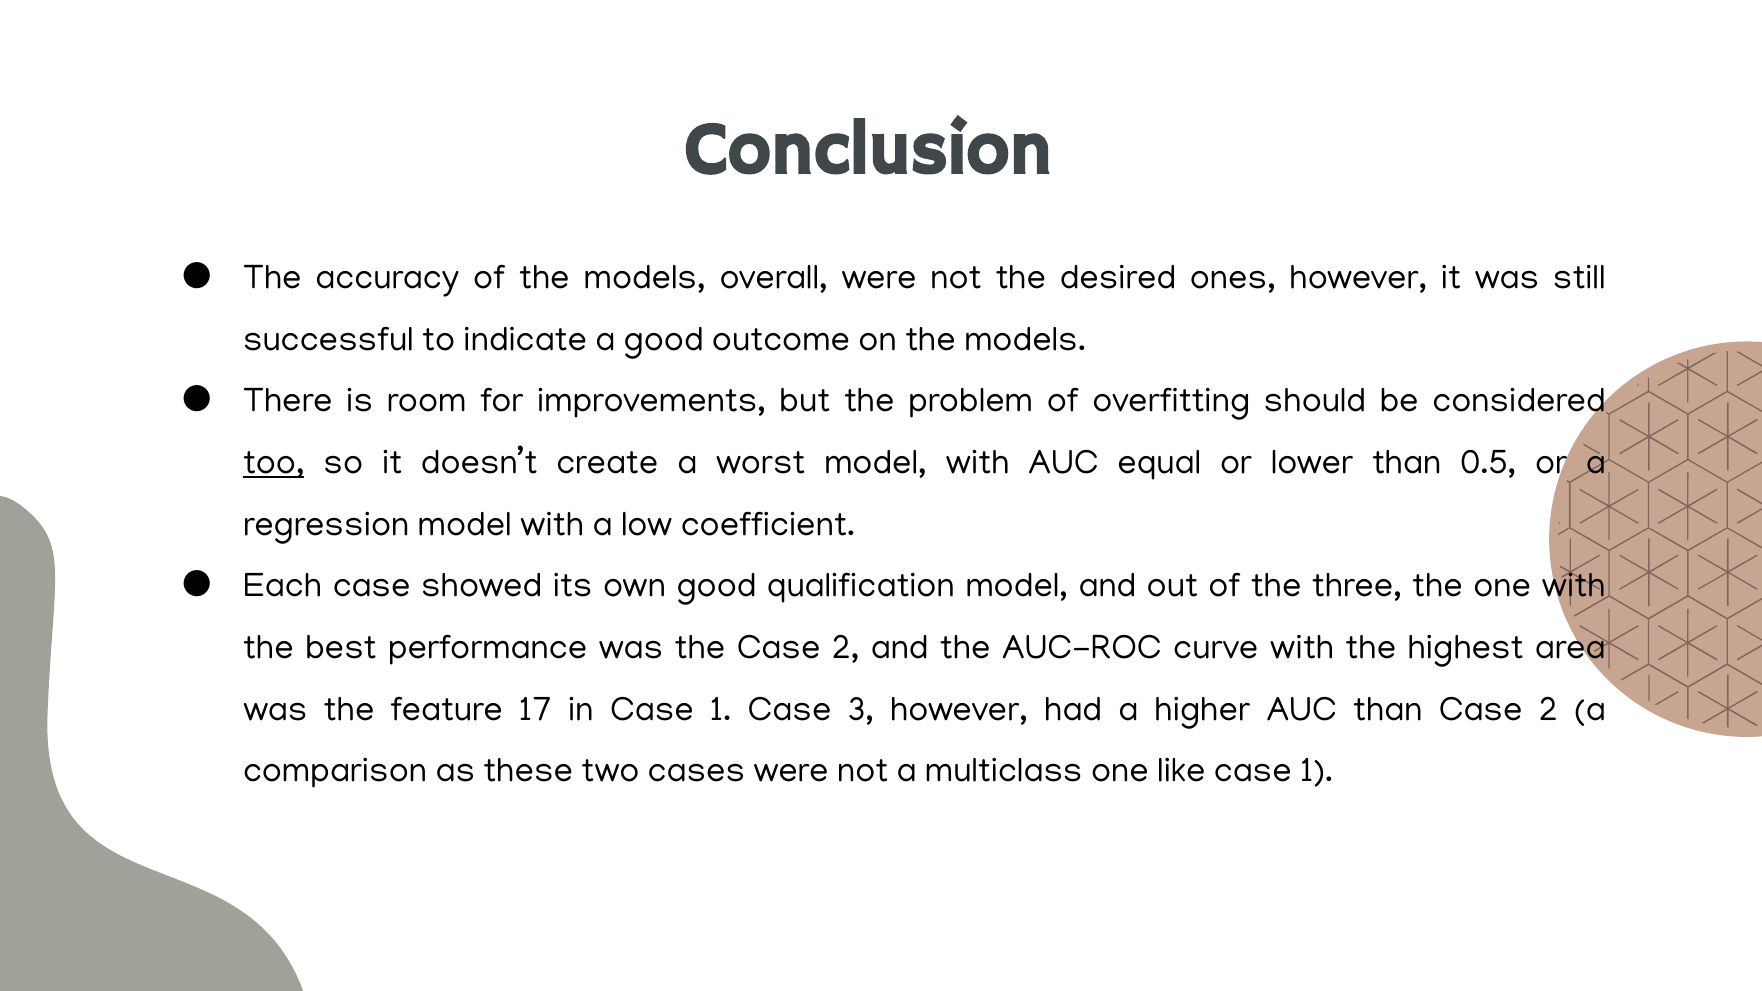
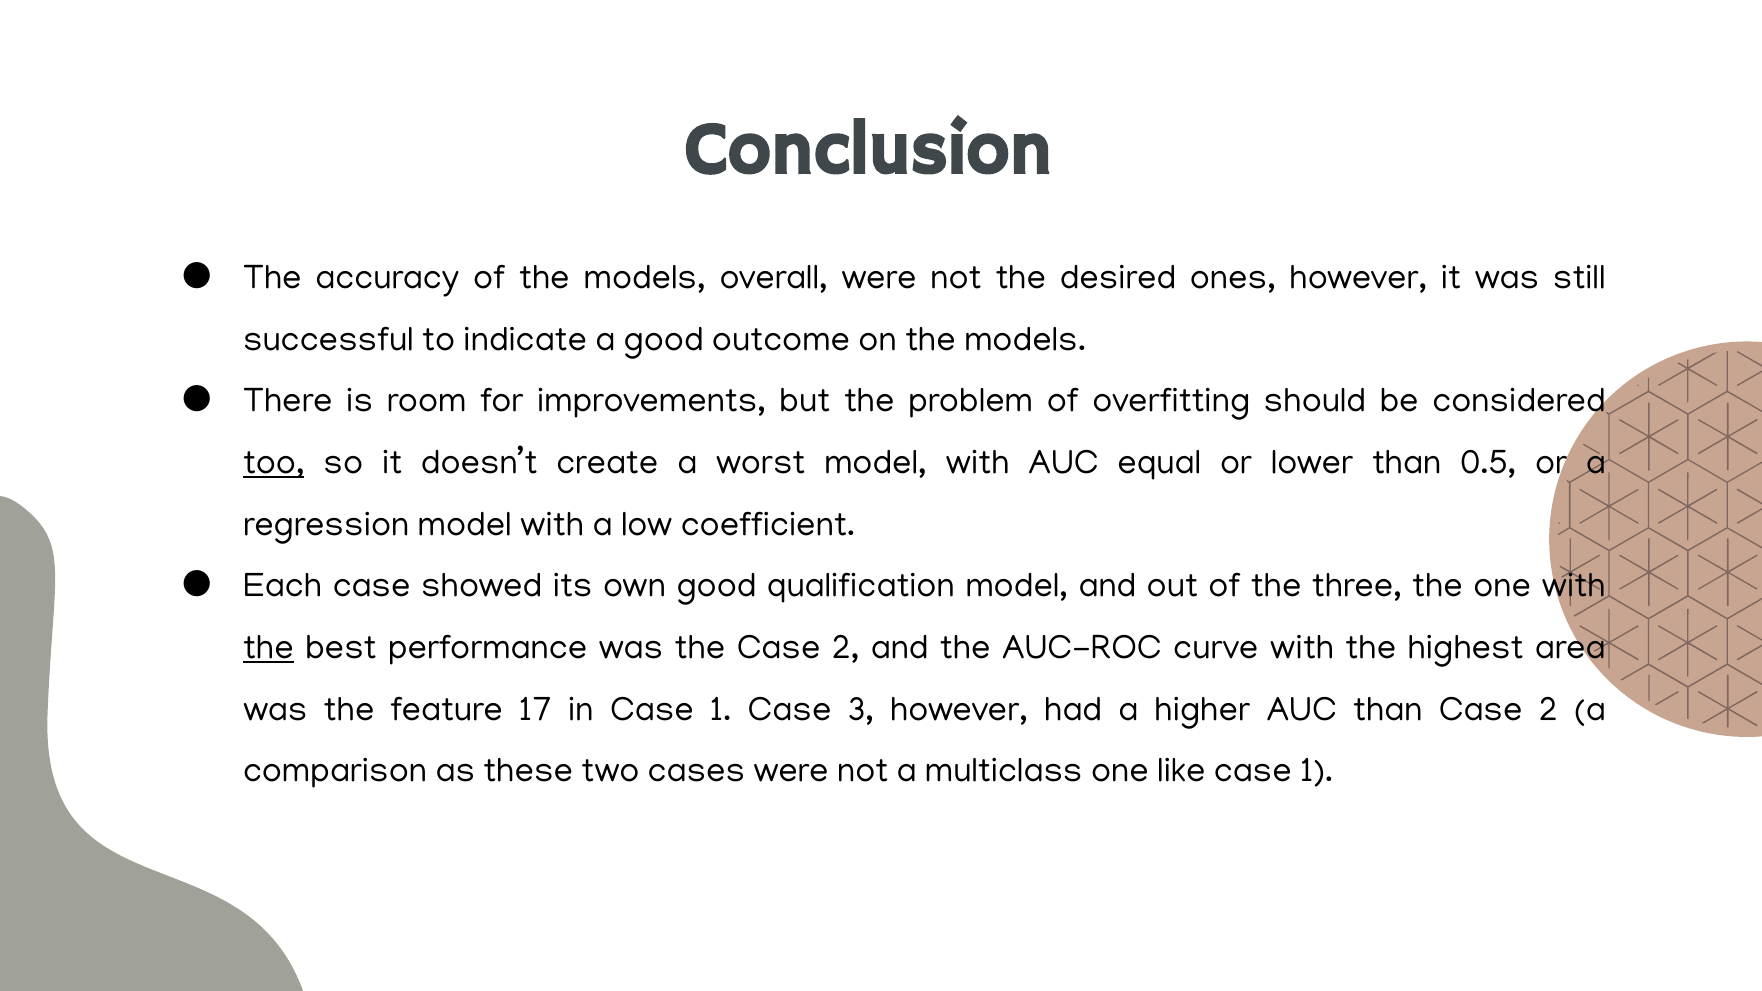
the underline: none -> present (268, 647)
